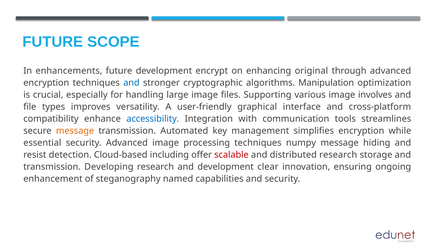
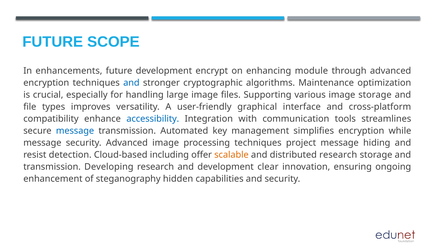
original: original -> module (311, 71)
Manipulation: Manipulation -> Maintenance (326, 83)
image involves: involves -> storage (375, 95)
message colour: orange -> blue (75, 131)
essential: essential -> message (42, 143)
numpy: numpy -> project (301, 143)
scalable colour: red -> orange (231, 155)
named: named -> hidden (178, 179)
